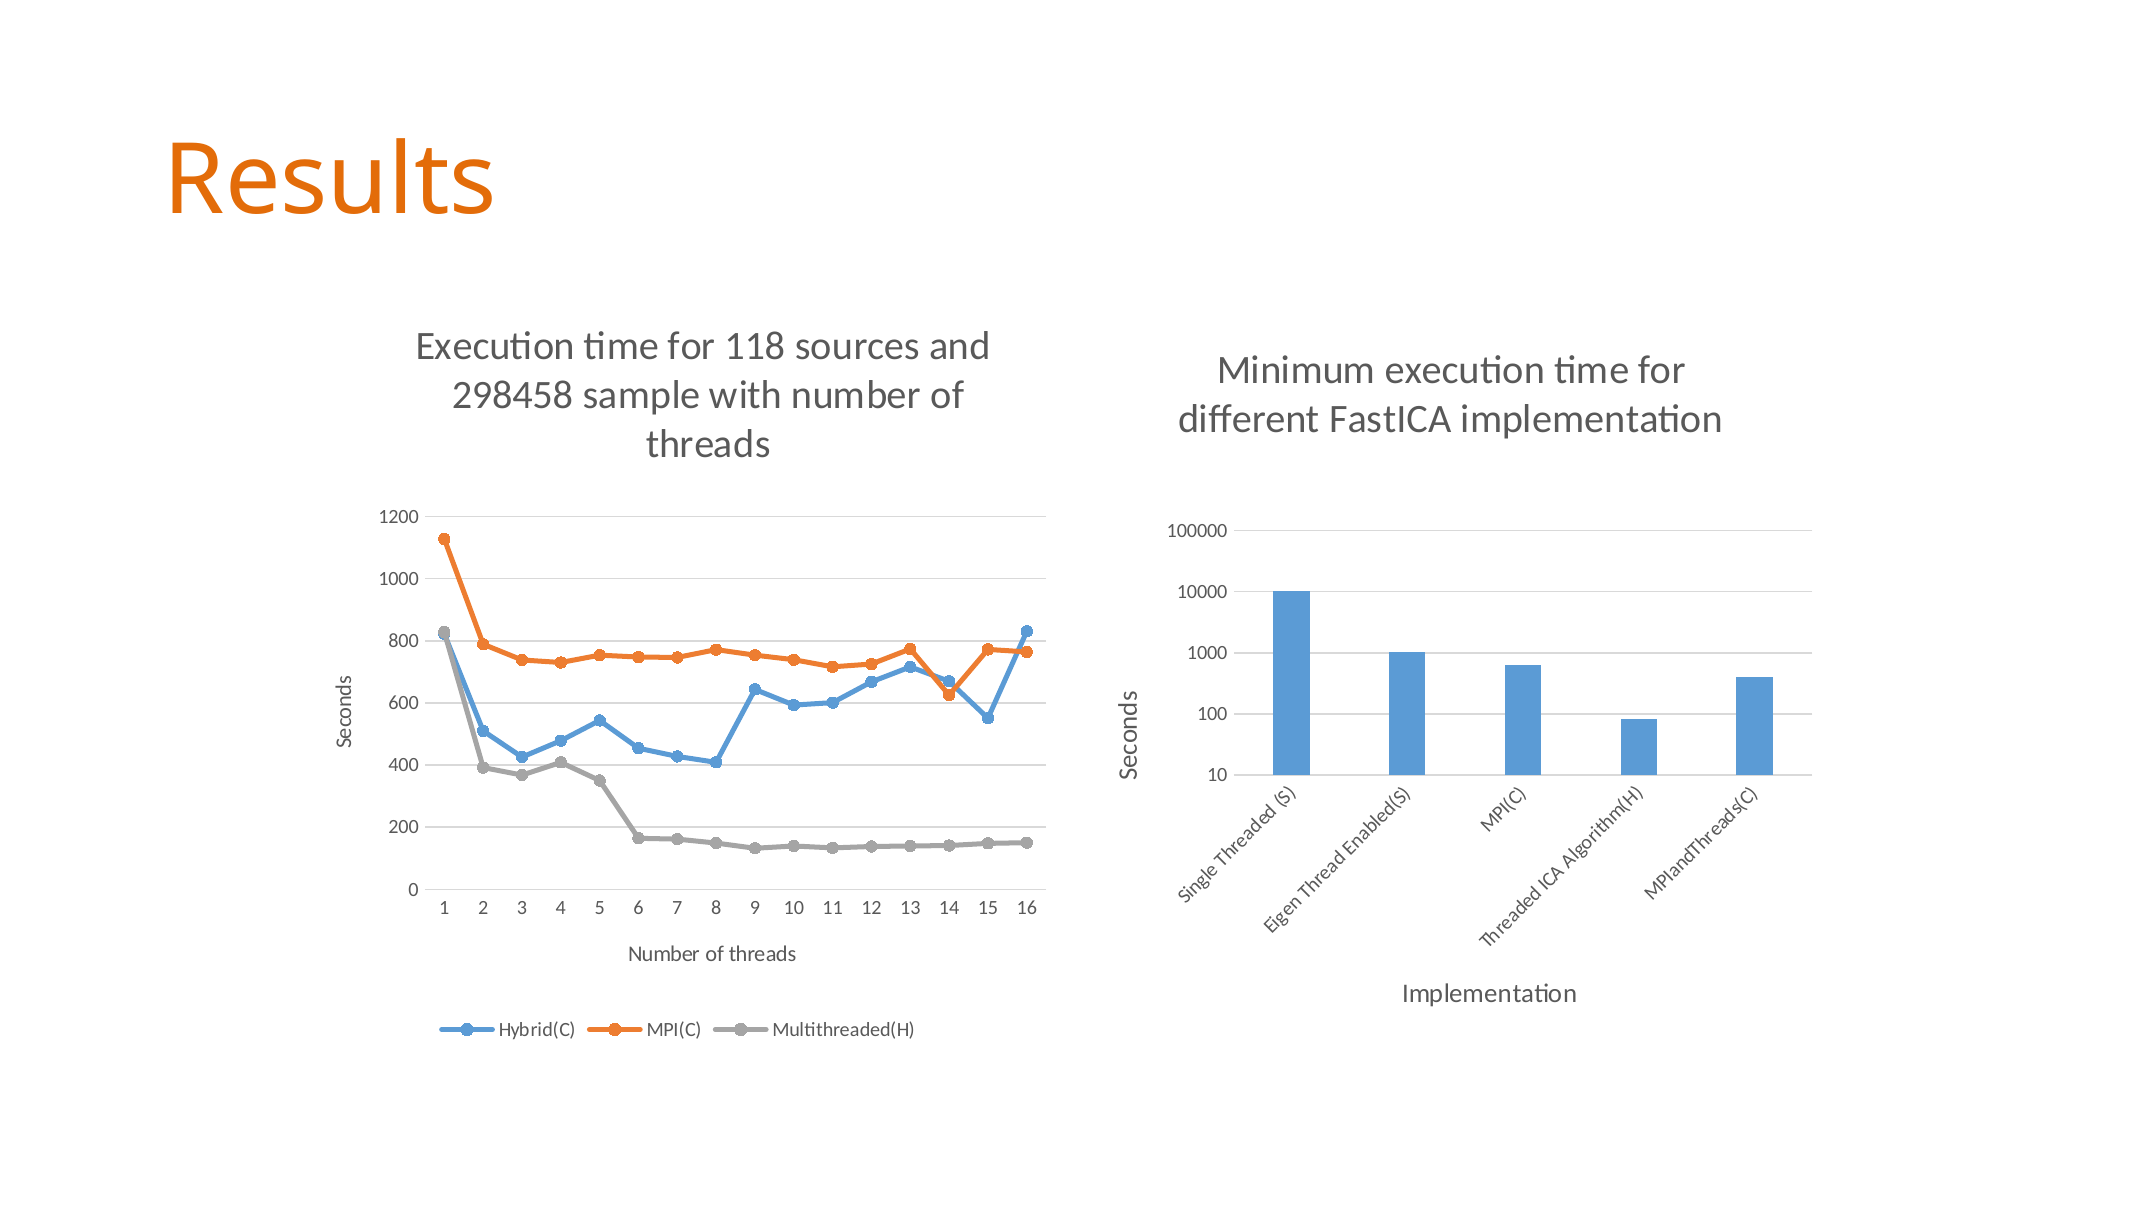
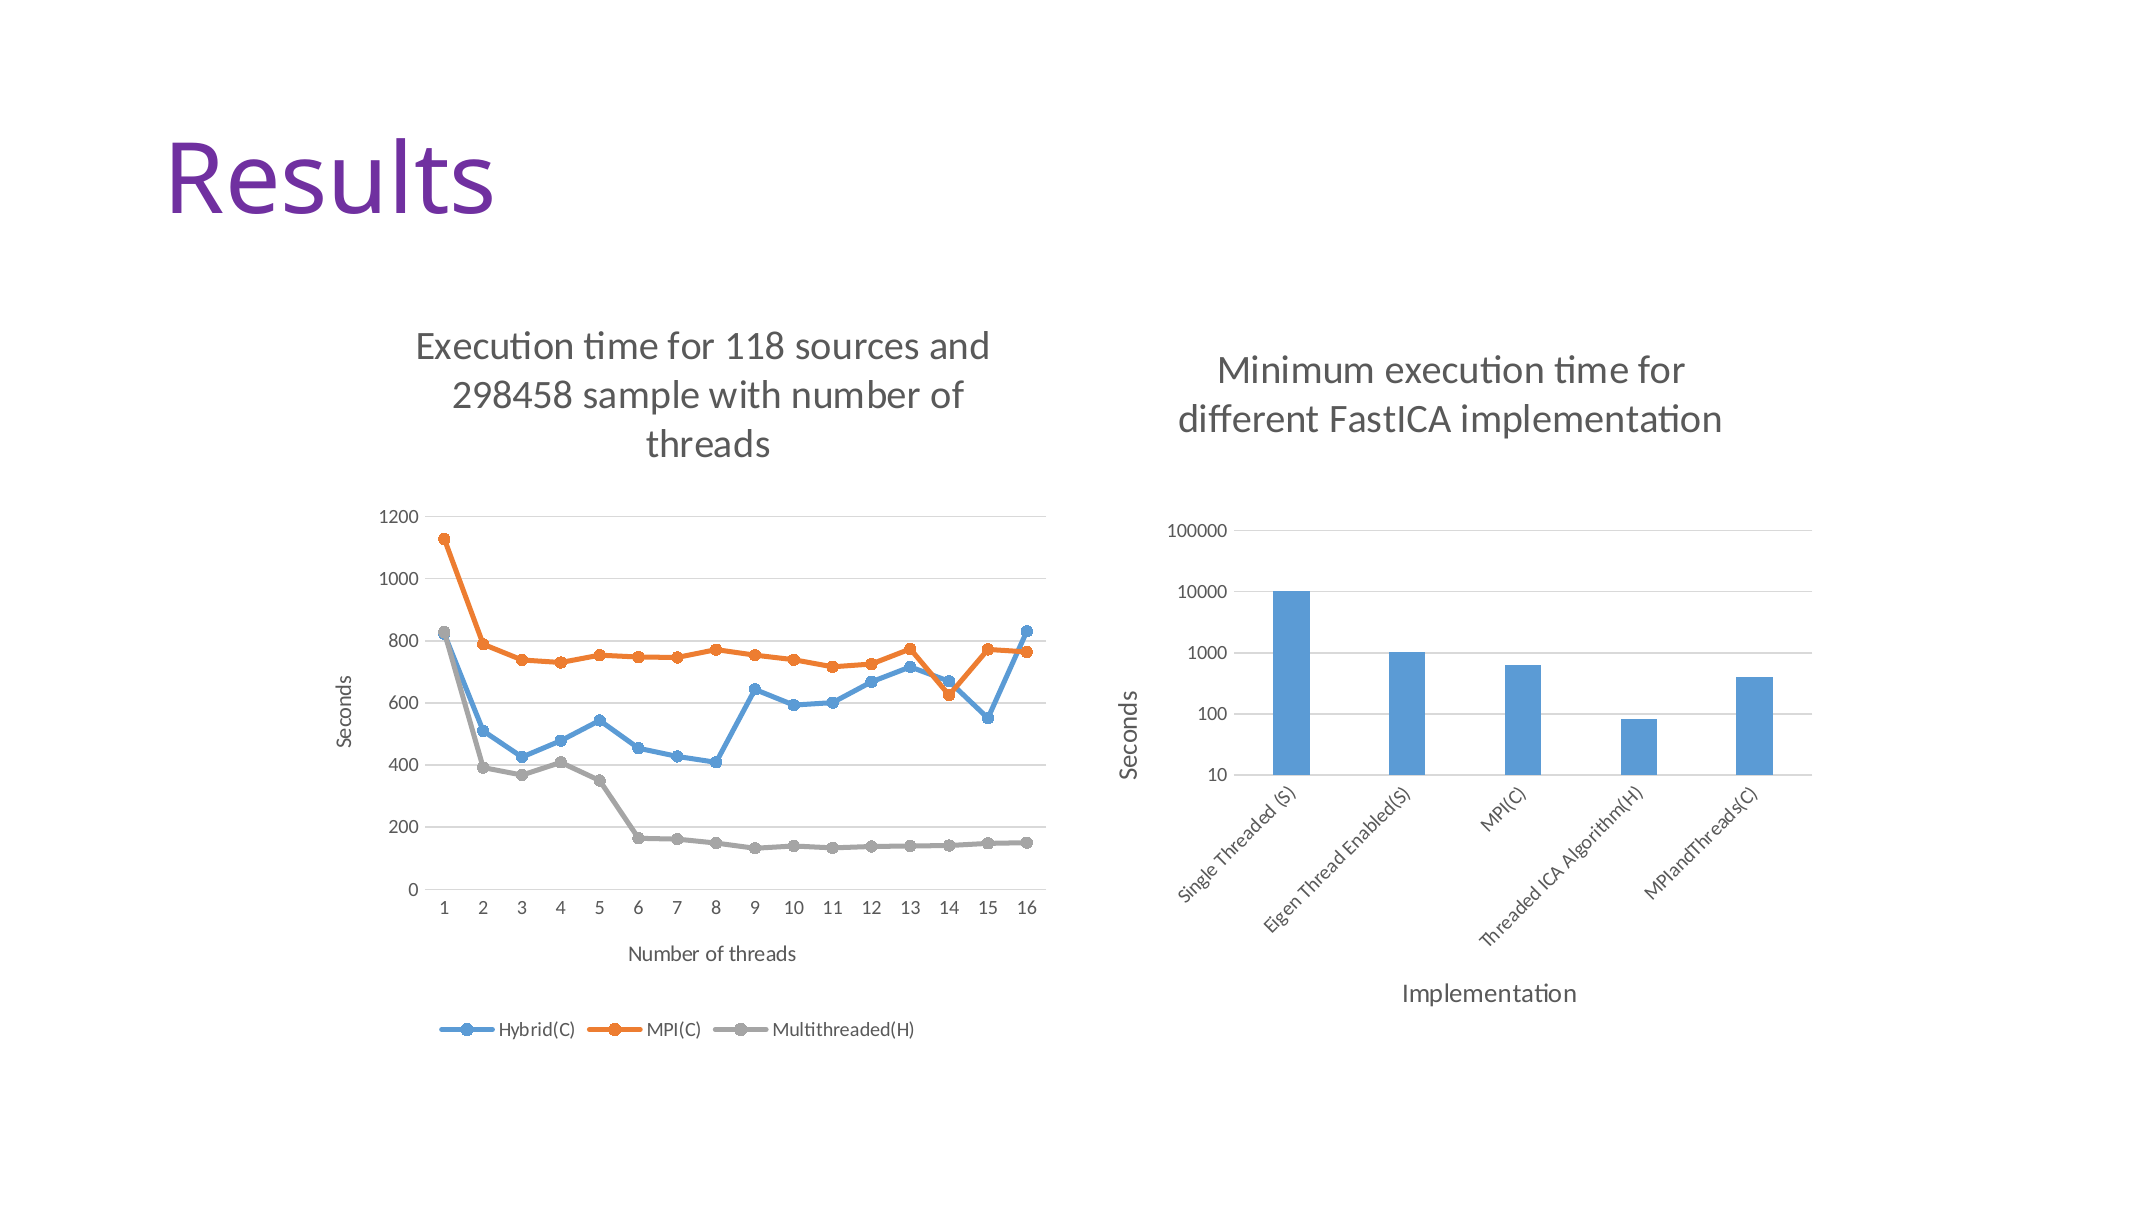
Results colour: orange -> purple (330, 181)
